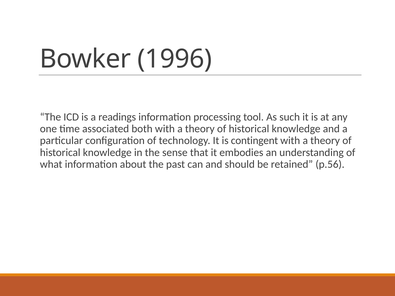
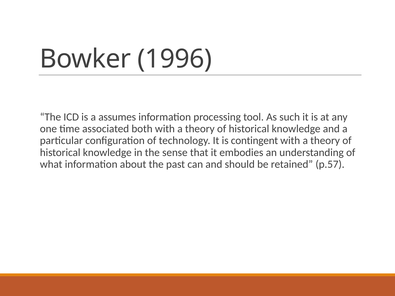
readings: readings -> assumes (117, 117)
p.56: p.56 -> p.57 (330, 164)
